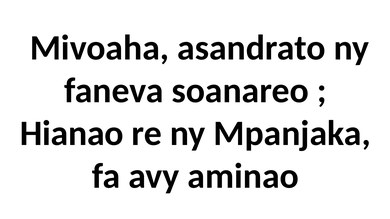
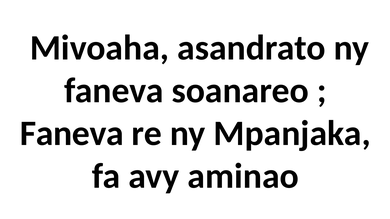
Hianao: Hianao -> Faneva (72, 134)
